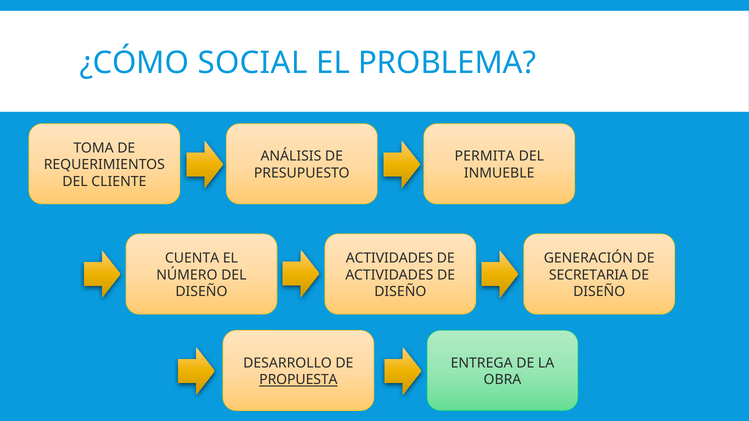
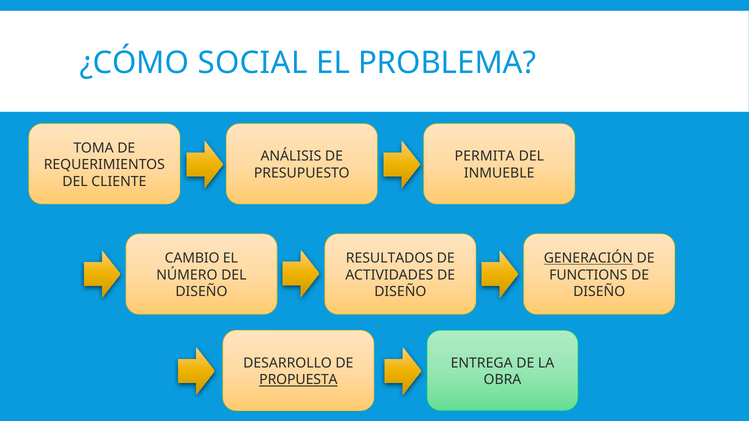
CUENTA: CUENTA -> CAMBIO (192, 258)
ACTIVIDADES: ACTIVIDADES -> RESULTADOS (389, 258)
GENERACIÓN underline: none -> present (588, 258)
SECRETARIA: SECRETARIA -> FUNCTIONS (588, 275)
